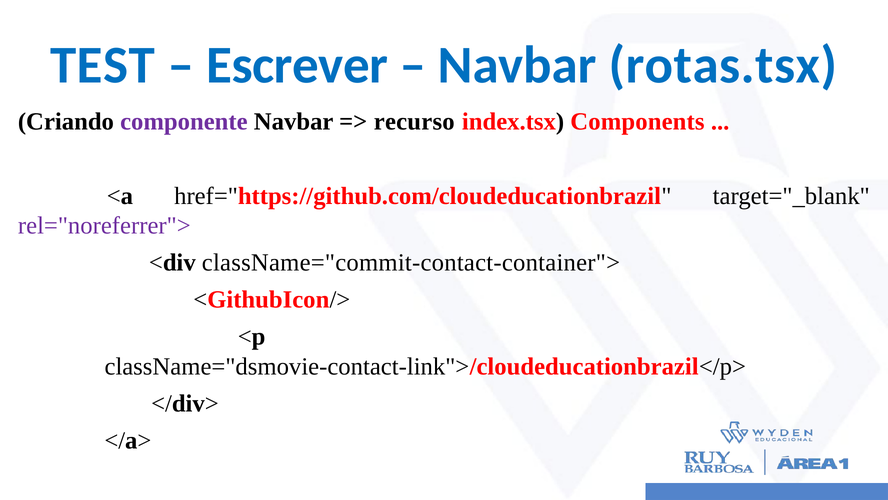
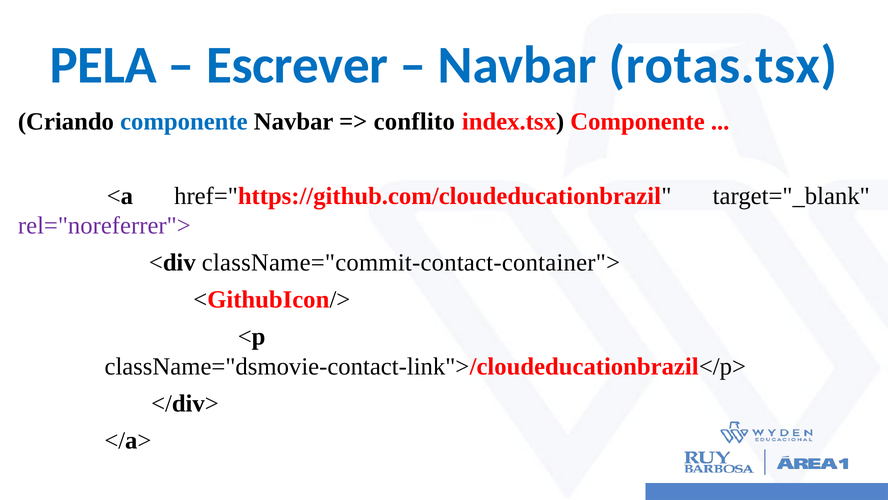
TEST: TEST -> PELA (103, 65)
componente colour: purple -> blue (184, 122)
recurso: recurso -> conflito (414, 122)
index.tsx Components: Components -> Componente (638, 122)
